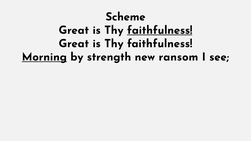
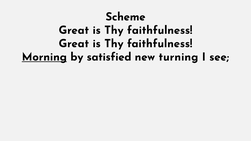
faithfulness underline: present -> none (160, 30)
strength: strength -> satisfied (109, 57)
ransom: ransom -> turning (178, 57)
